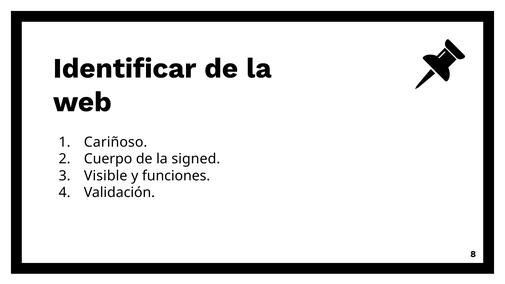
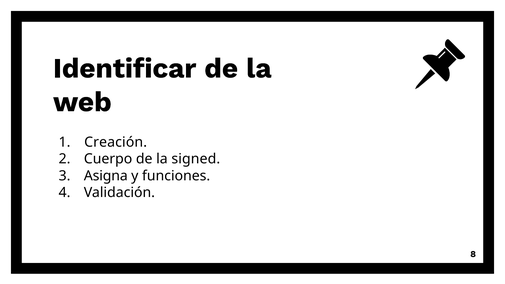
Cariñoso: Cariñoso -> Creación (116, 142)
Visible: Visible -> Asigna (106, 176)
